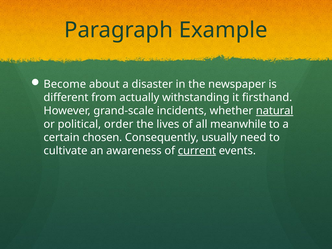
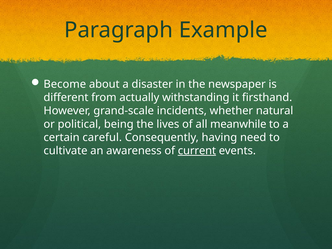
natural underline: present -> none (275, 111)
order: order -> being (119, 124)
chosen: chosen -> careful (102, 137)
usually: usually -> having (219, 137)
